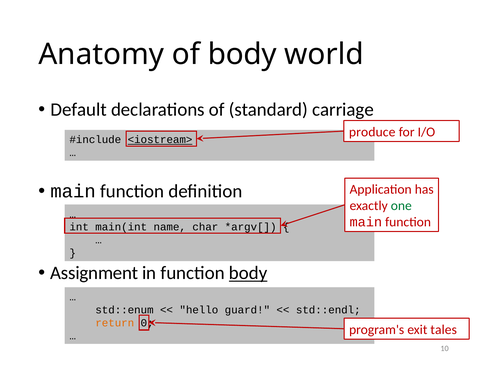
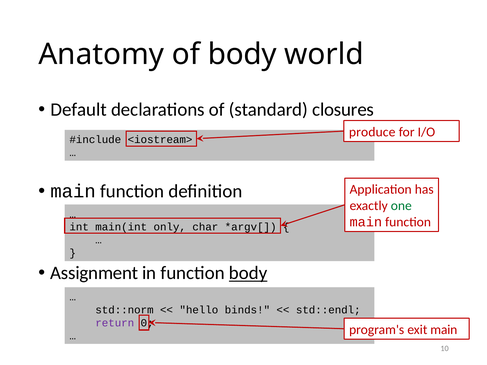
carriage: carriage -> closures (343, 110)
<iostream> underline: present -> none (160, 140)
name: name -> only (170, 227)
std::enum: std::enum -> std::norm (124, 310)
guard: guard -> binds (247, 310)
return colour: orange -> purple (115, 323)
exit tales: tales -> main (444, 330)
